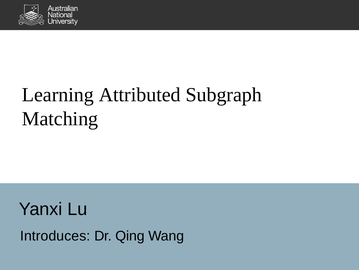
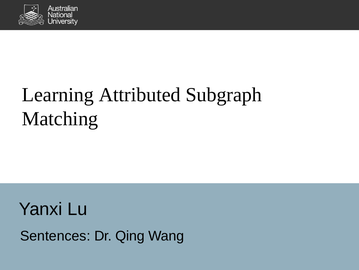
Introduces: Introduces -> Sentences (55, 235)
